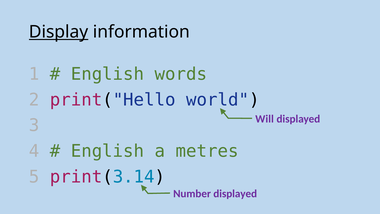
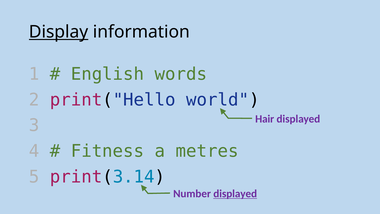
Will: Will -> Hair (265, 119)
English: English -> Fitness (107, 151)
displayed underline: none -> present (235, 194)
